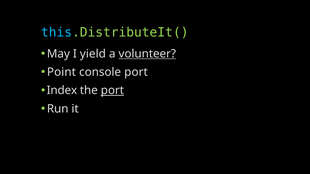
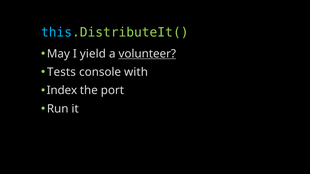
Point: Point -> Tests (61, 72)
console port: port -> with (136, 72)
port underline: present -> none (112, 91)
